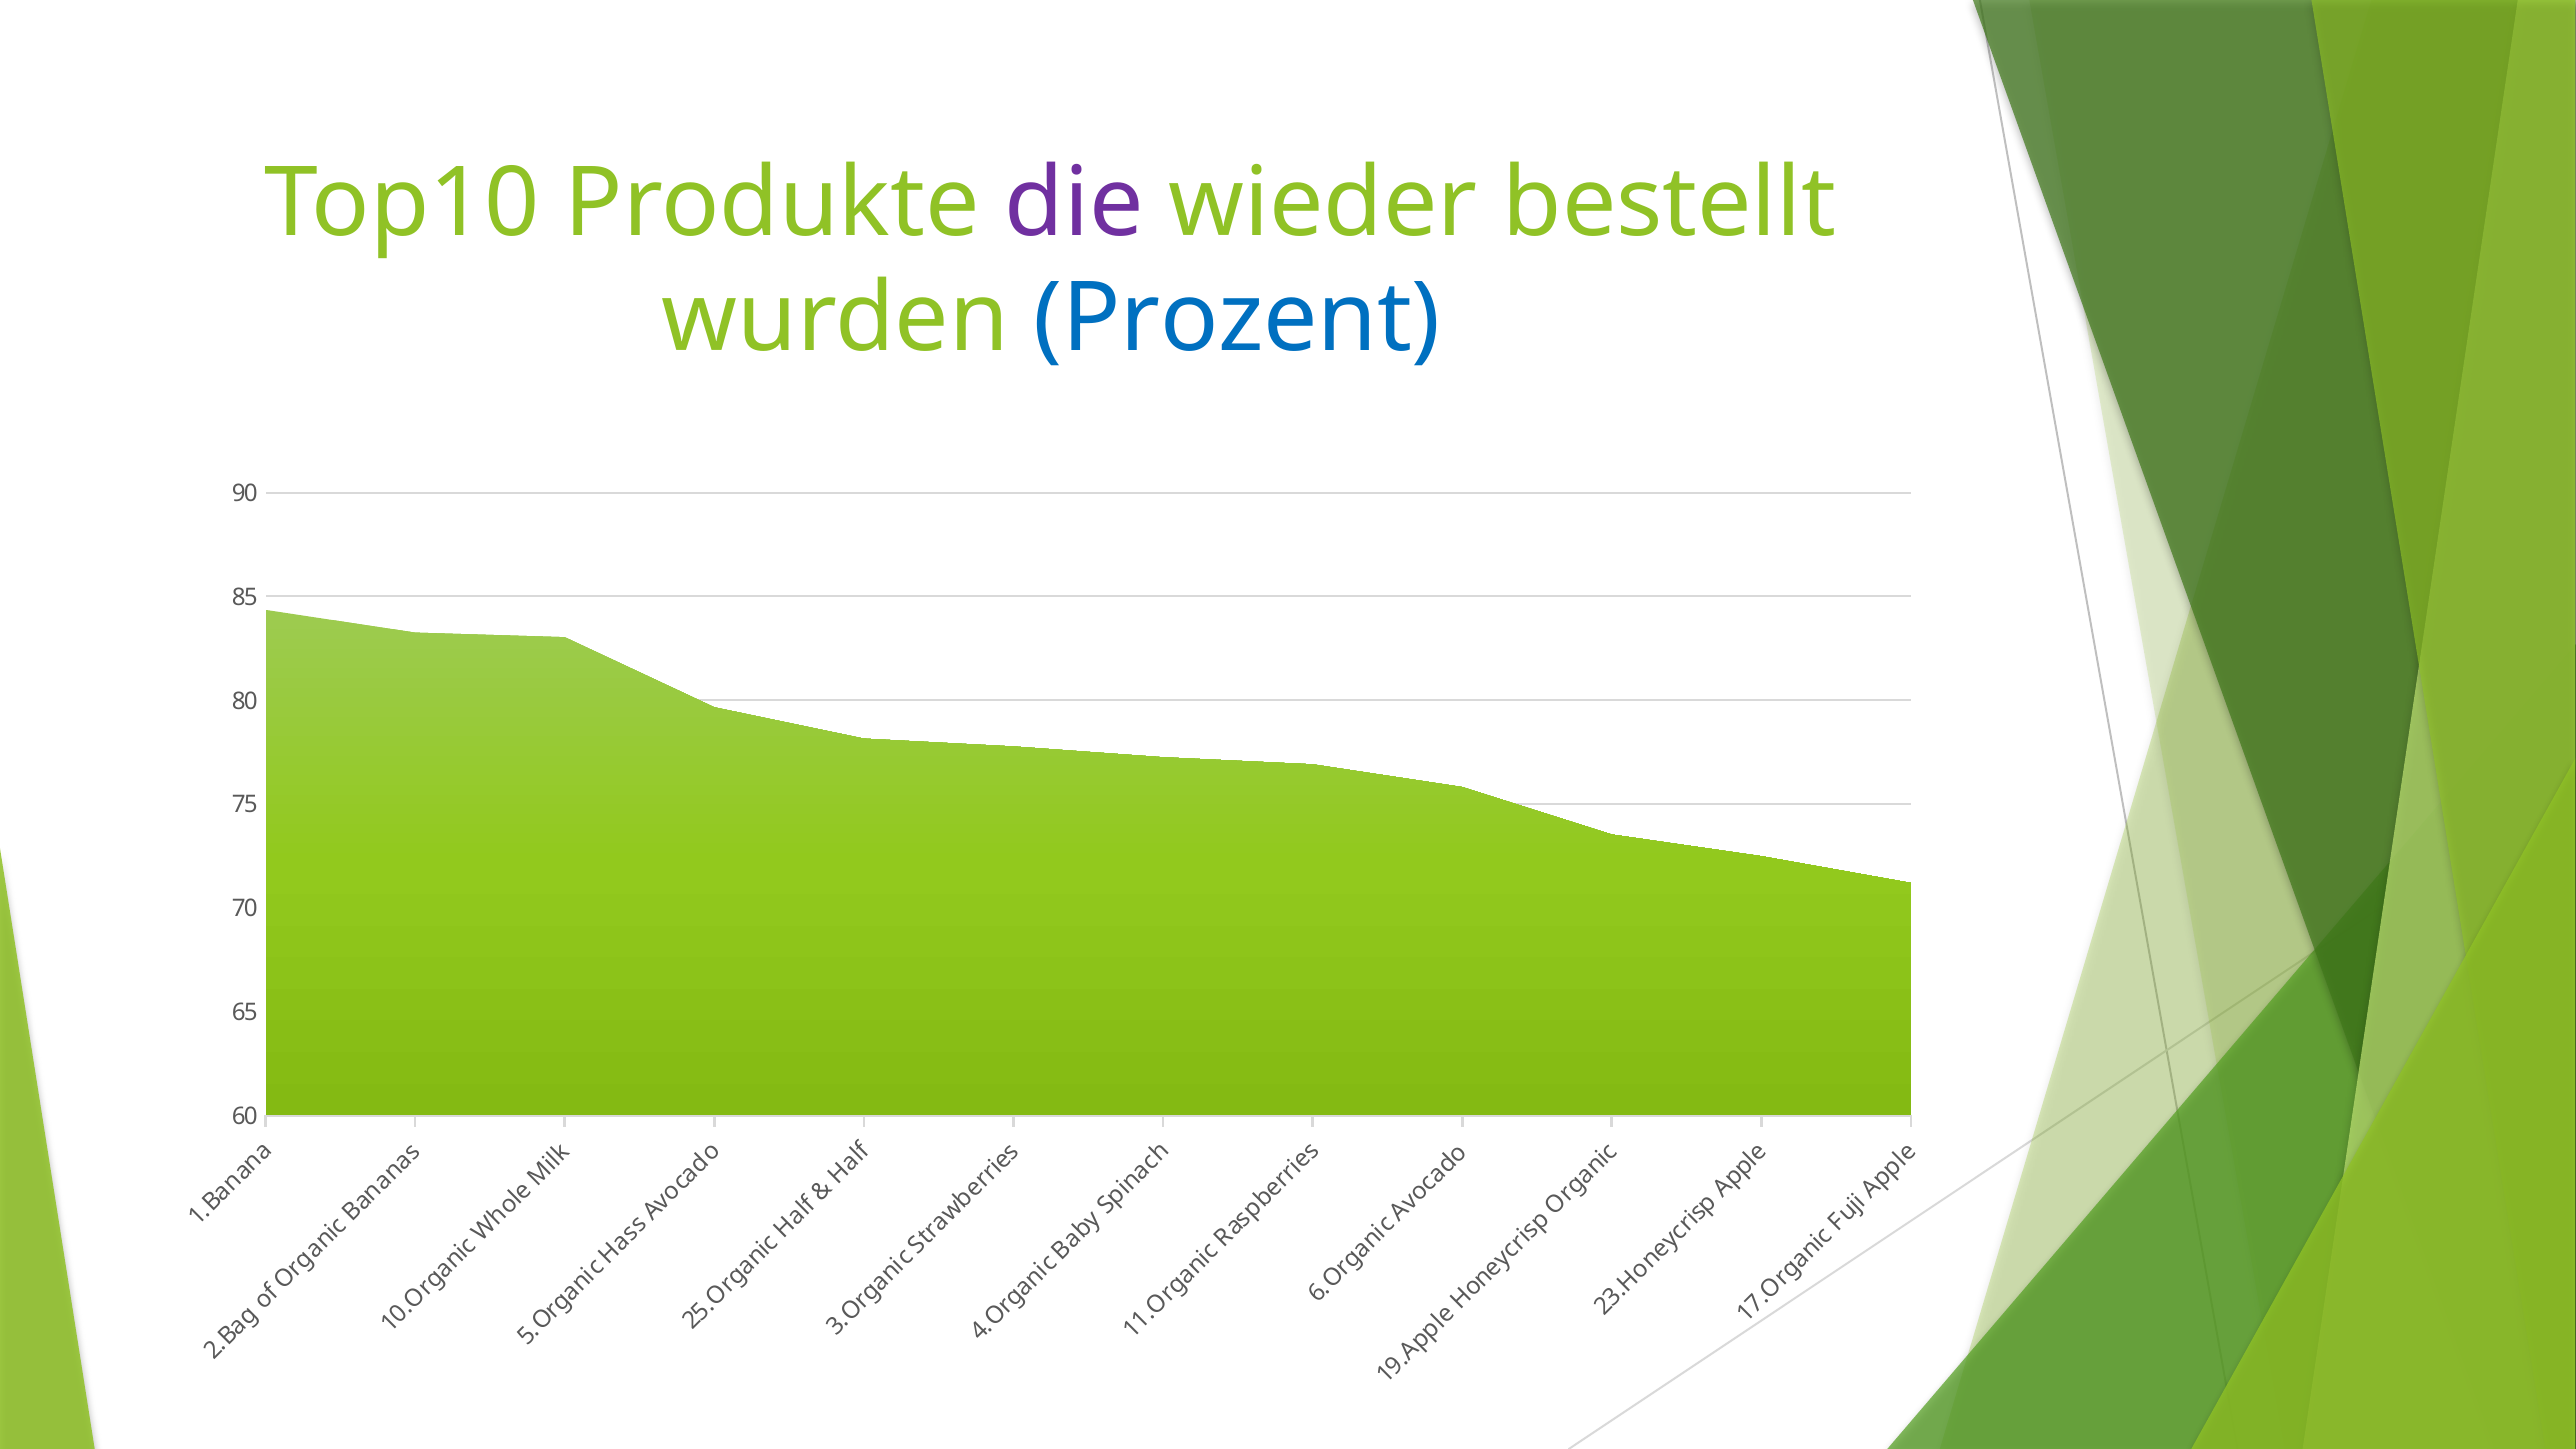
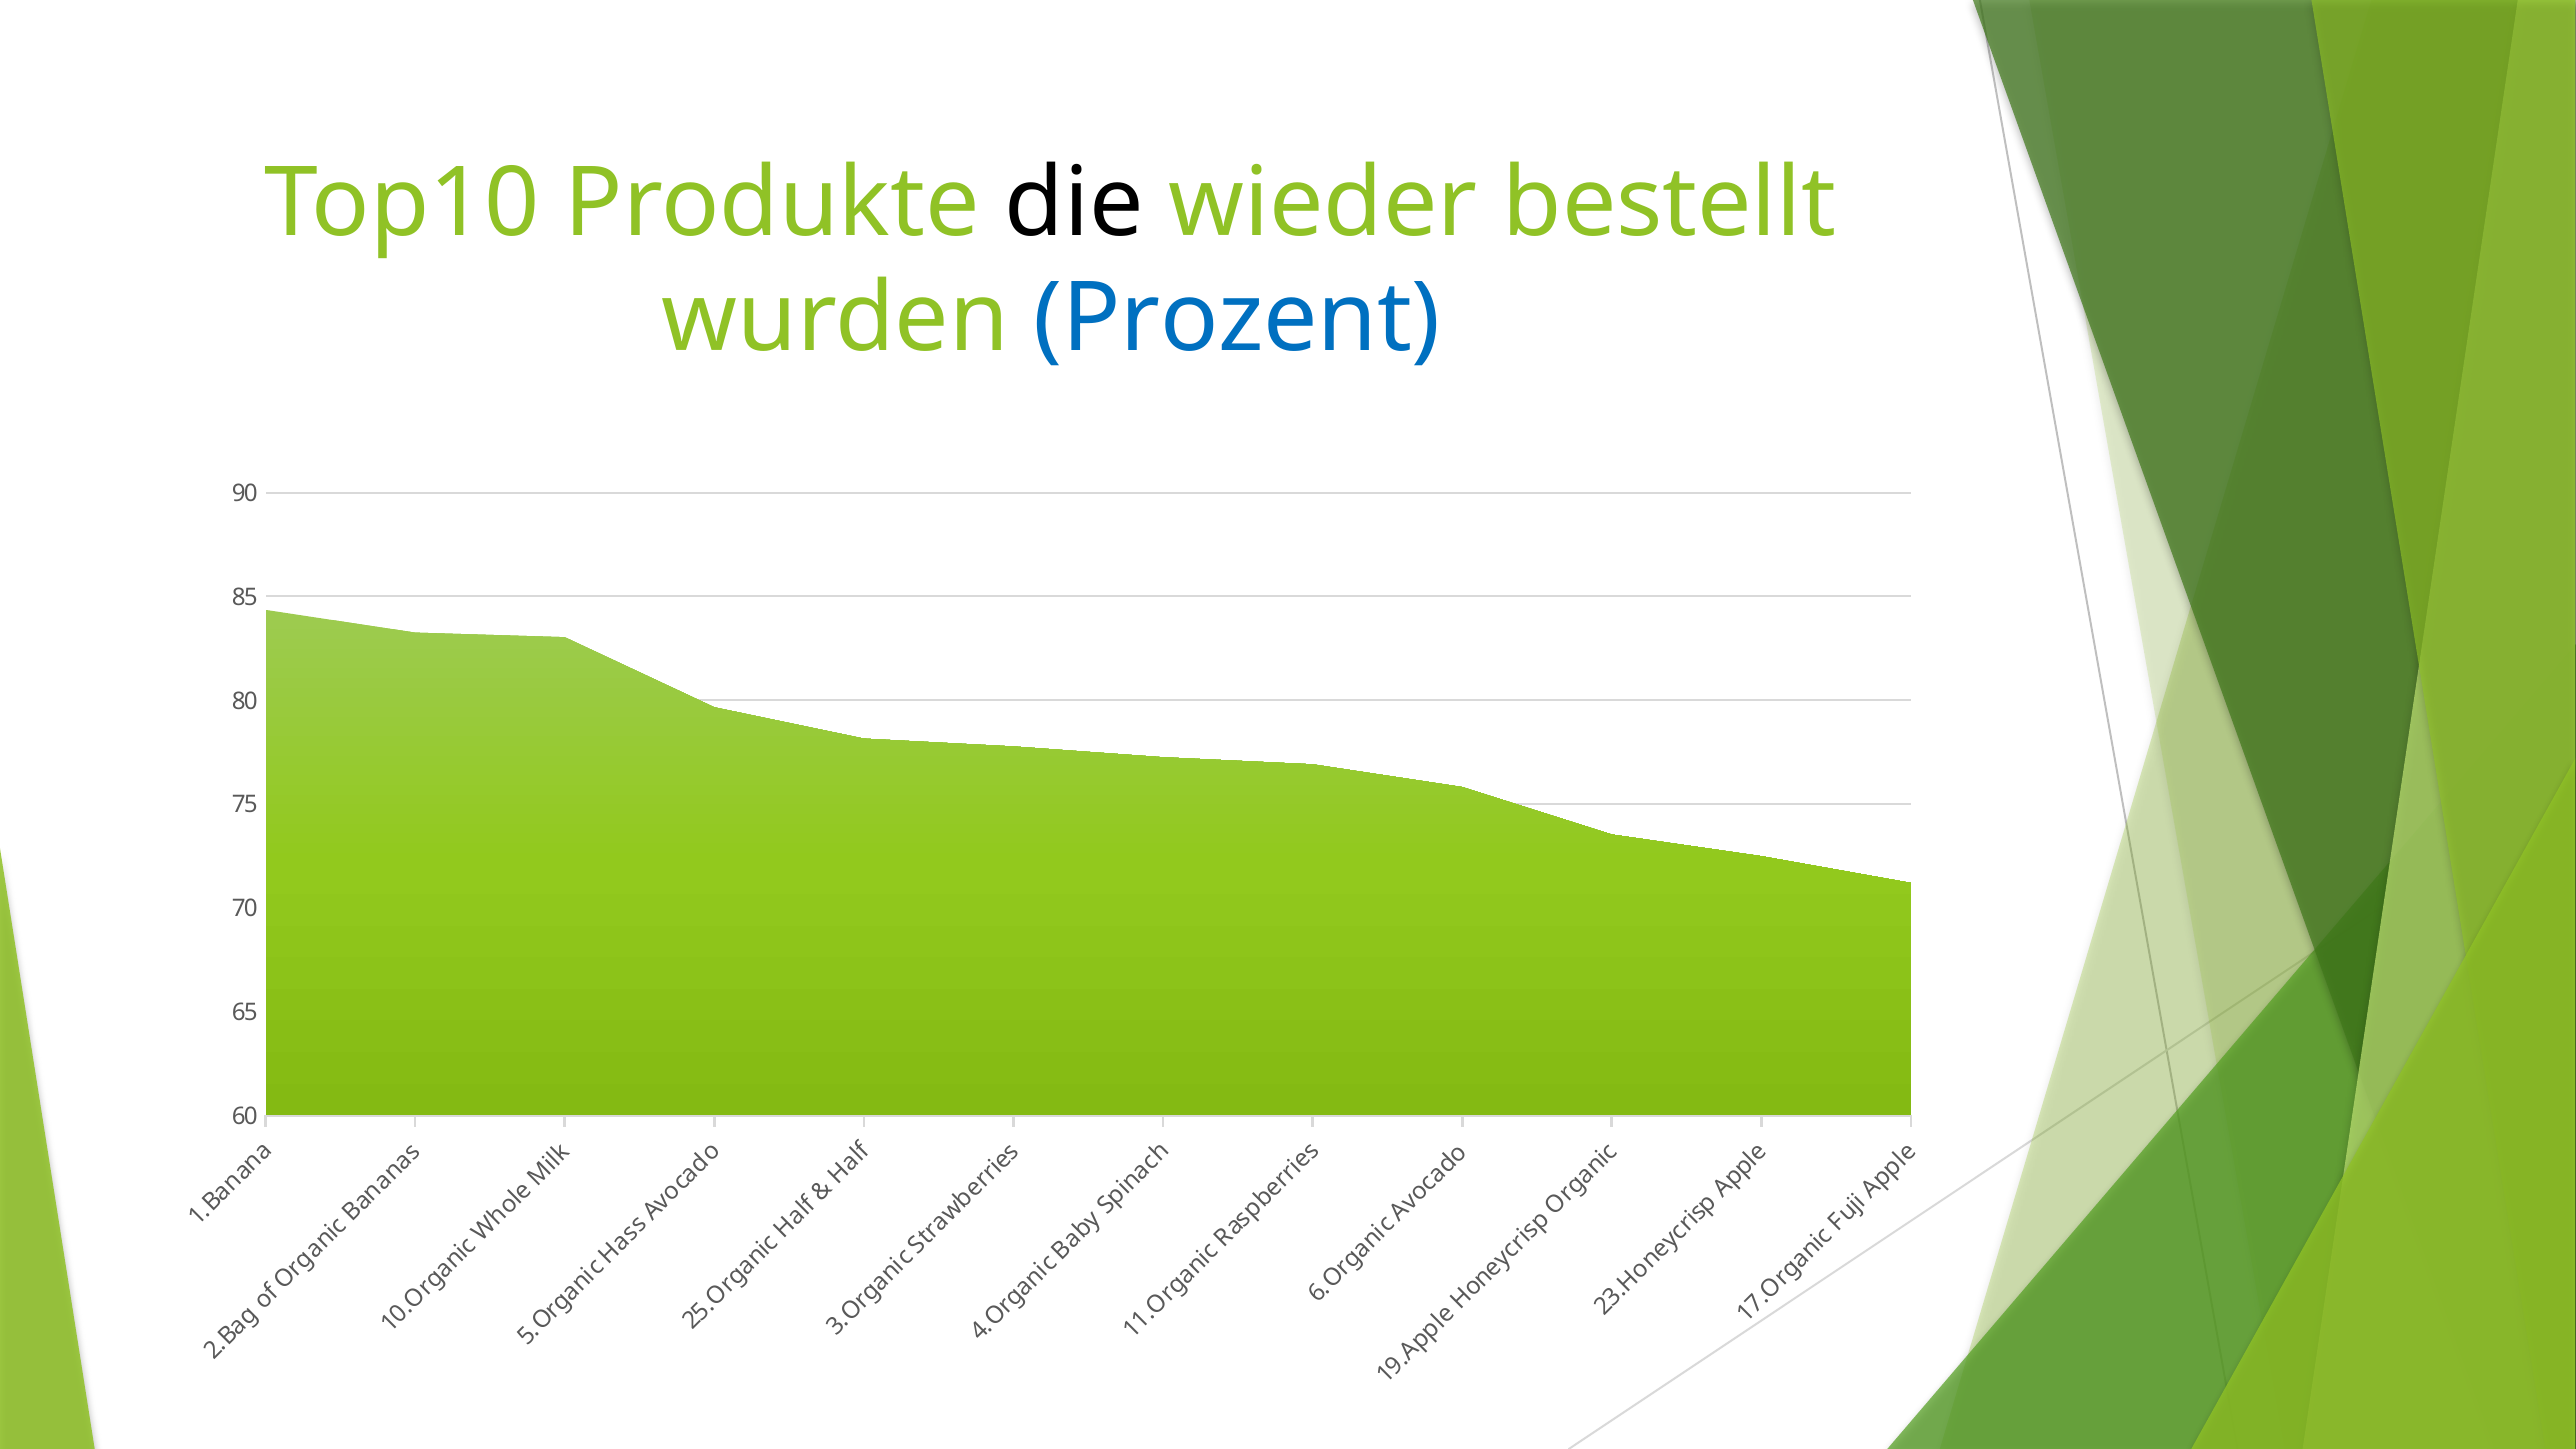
die colour: purple -> black (1074, 203)
